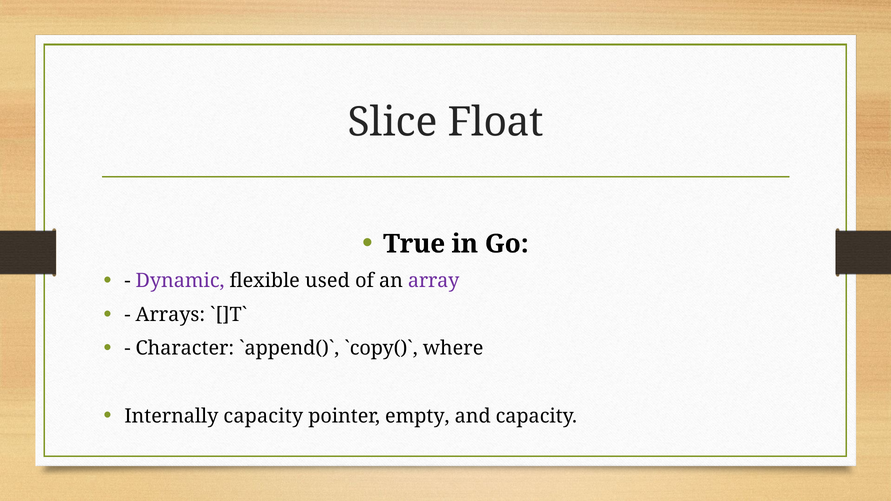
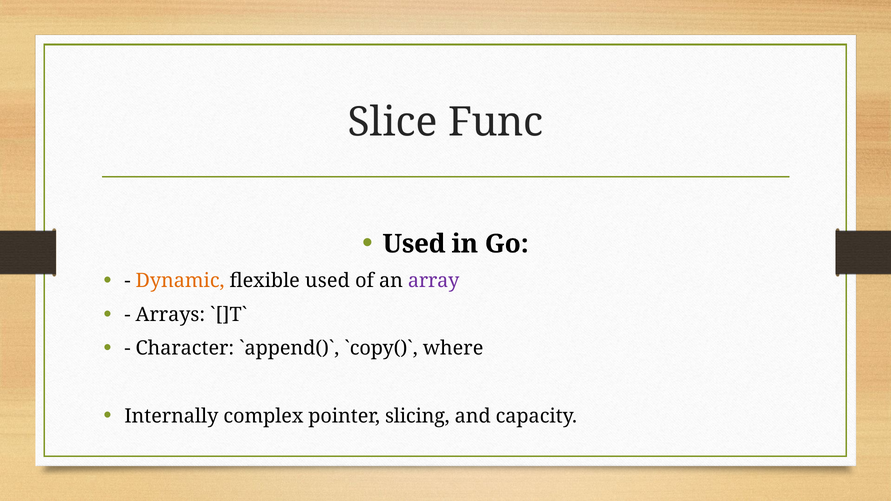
Float: Float -> Func (496, 122)
True: True -> Used (414, 244)
Dynamic colour: purple -> orange (180, 281)
Internally capacity: capacity -> complex (263, 416)
empty: empty -> slicing (417, 416)
